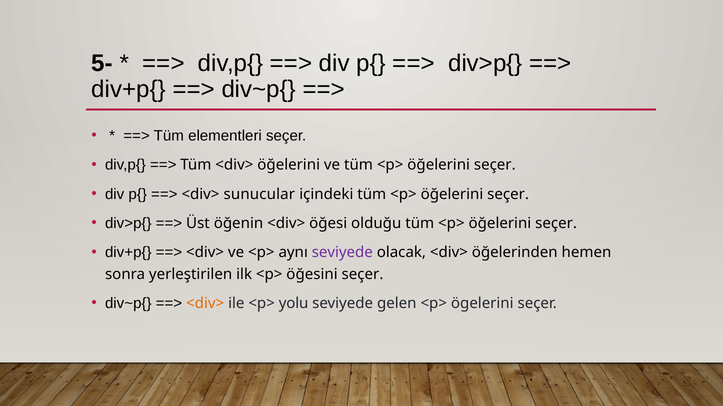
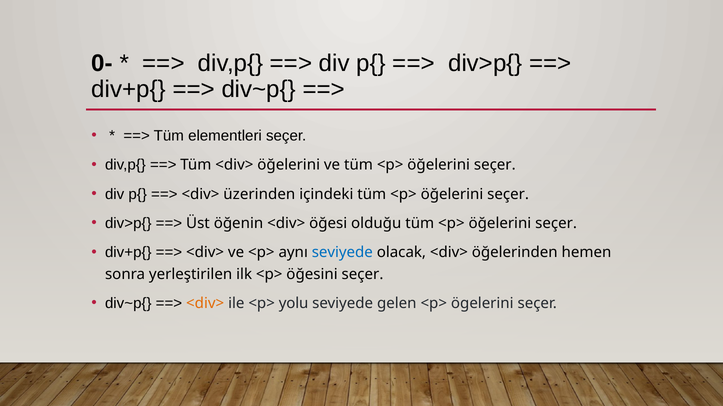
5-: 5- -> 0- (102, 63)
sunucular: sunucular -> üzerinden (259, 194)
seviyede colour: purple -> blue (342, 253)
